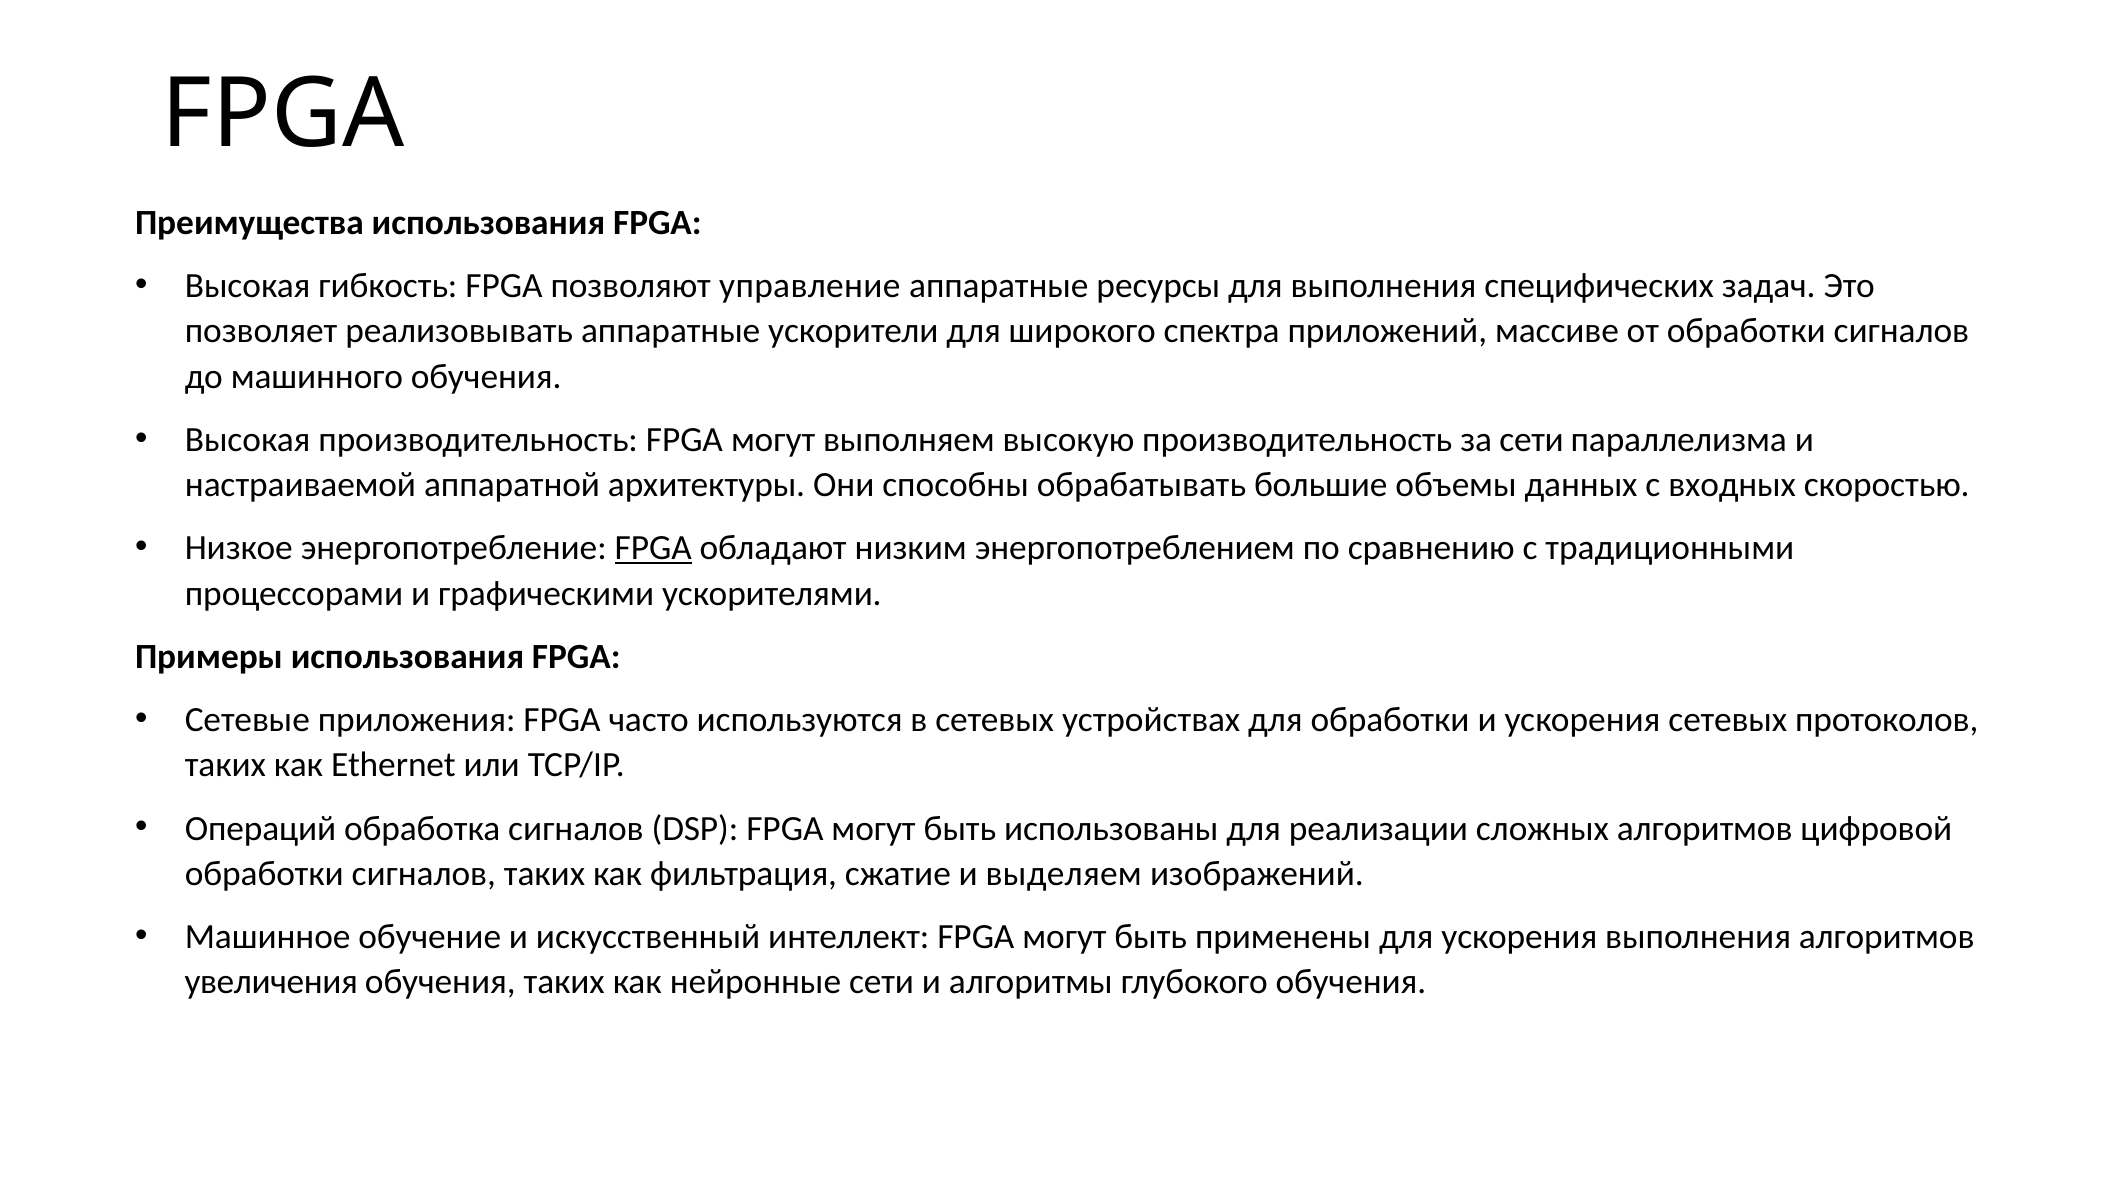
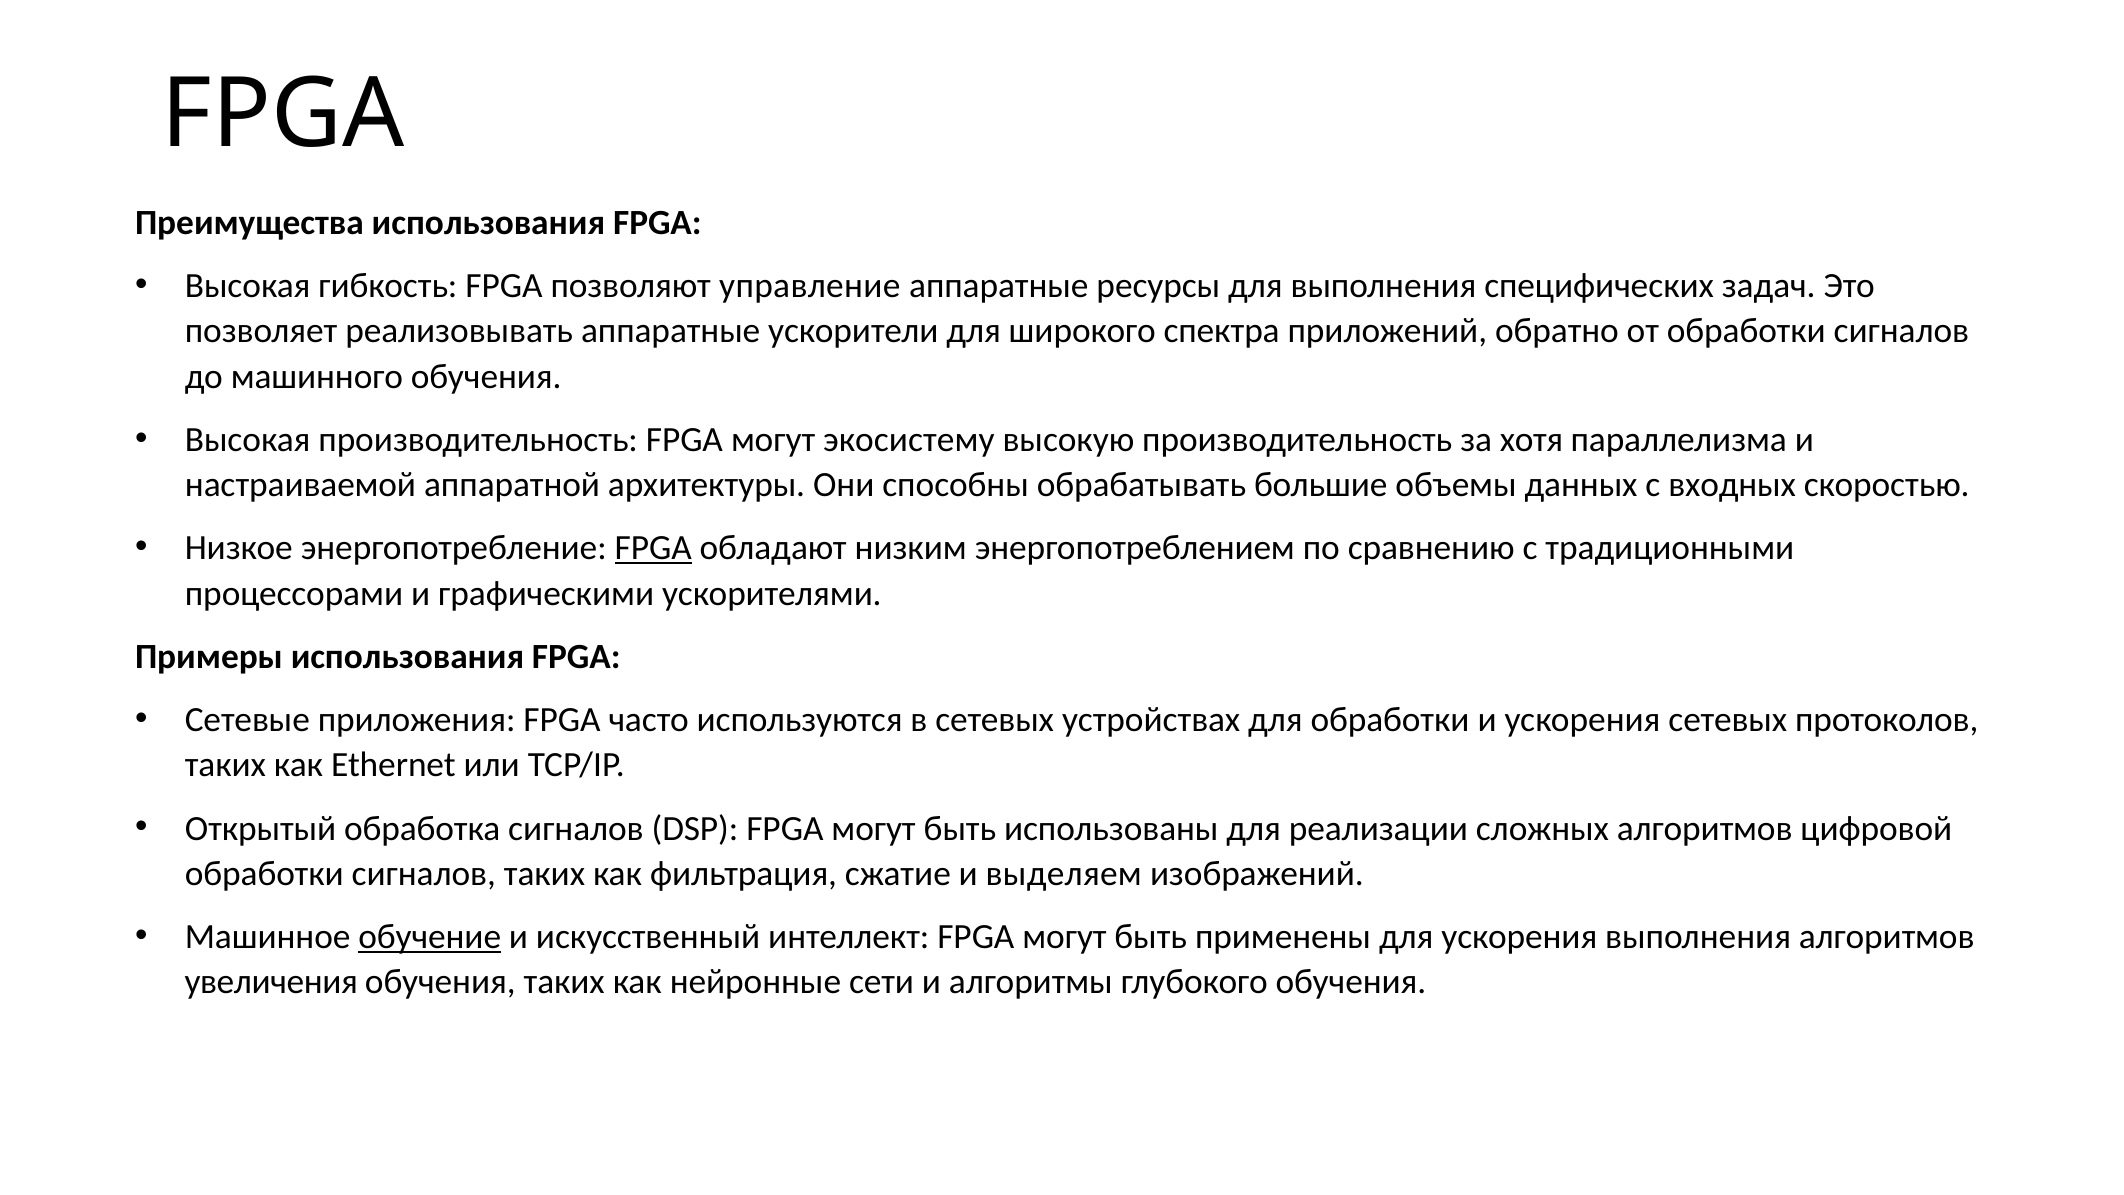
массиве: массиве -> обратно (1557, 331)
выполняем: выполняем -> экосистему (909, 440)
за сети: сети -> хотя (1532, 440)
Операций: Операций -> Открытый (261, 828)
обучение underline: none -> present (430, 937)
